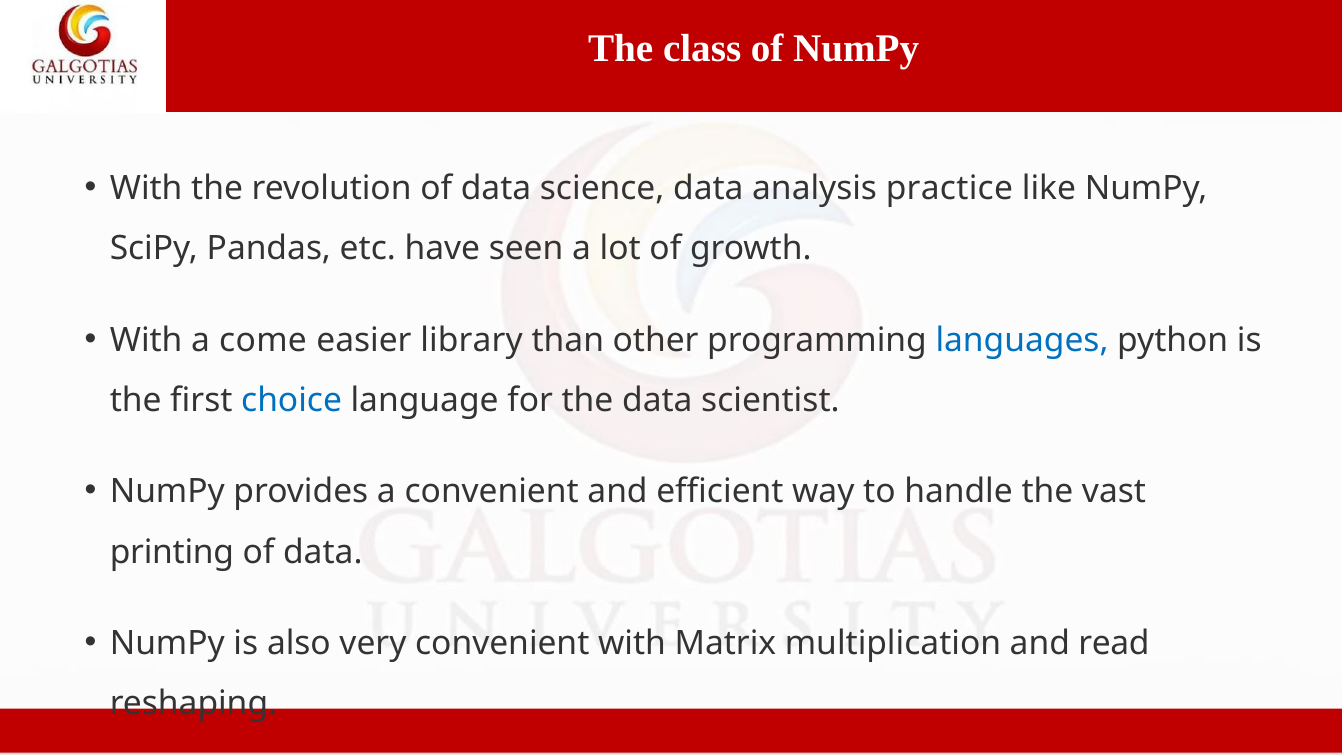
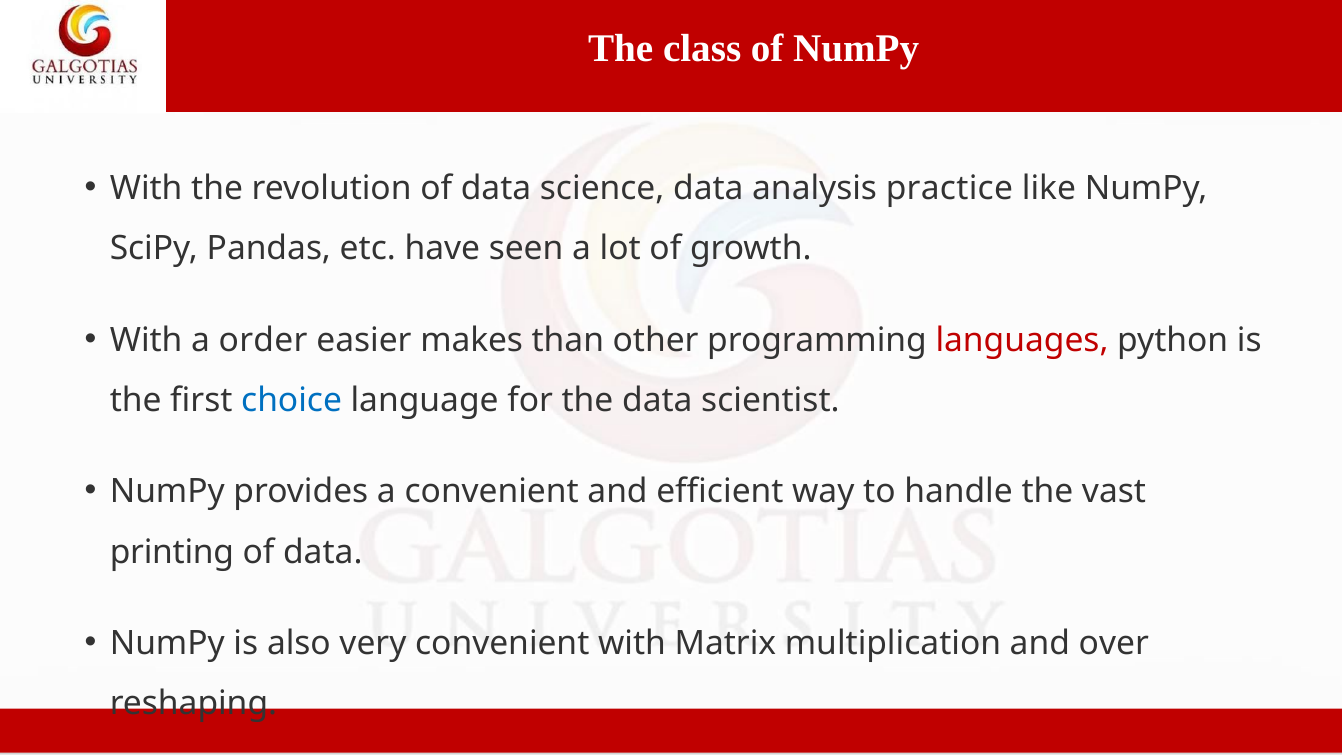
come: come -> order (263, 340)
easier library: library -> makes (472, 340)
languages colour: blue -> red (1022, 340)
read: read -> over (1114, 643)
